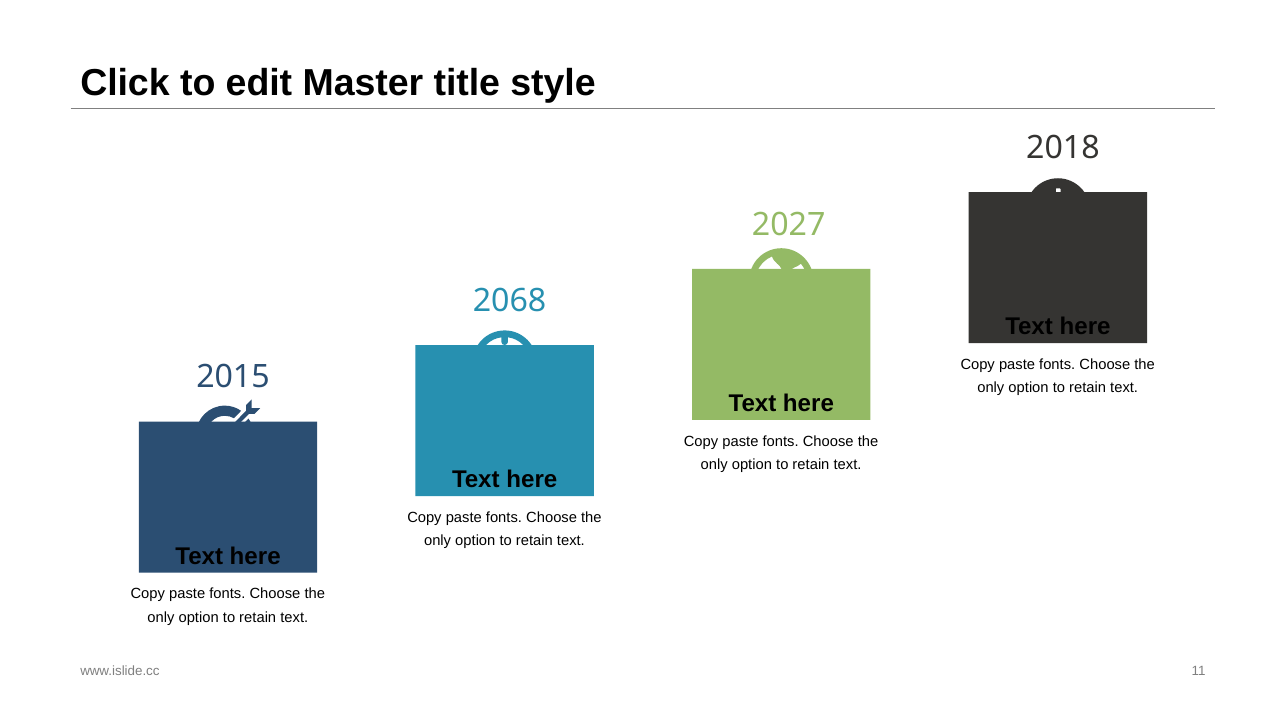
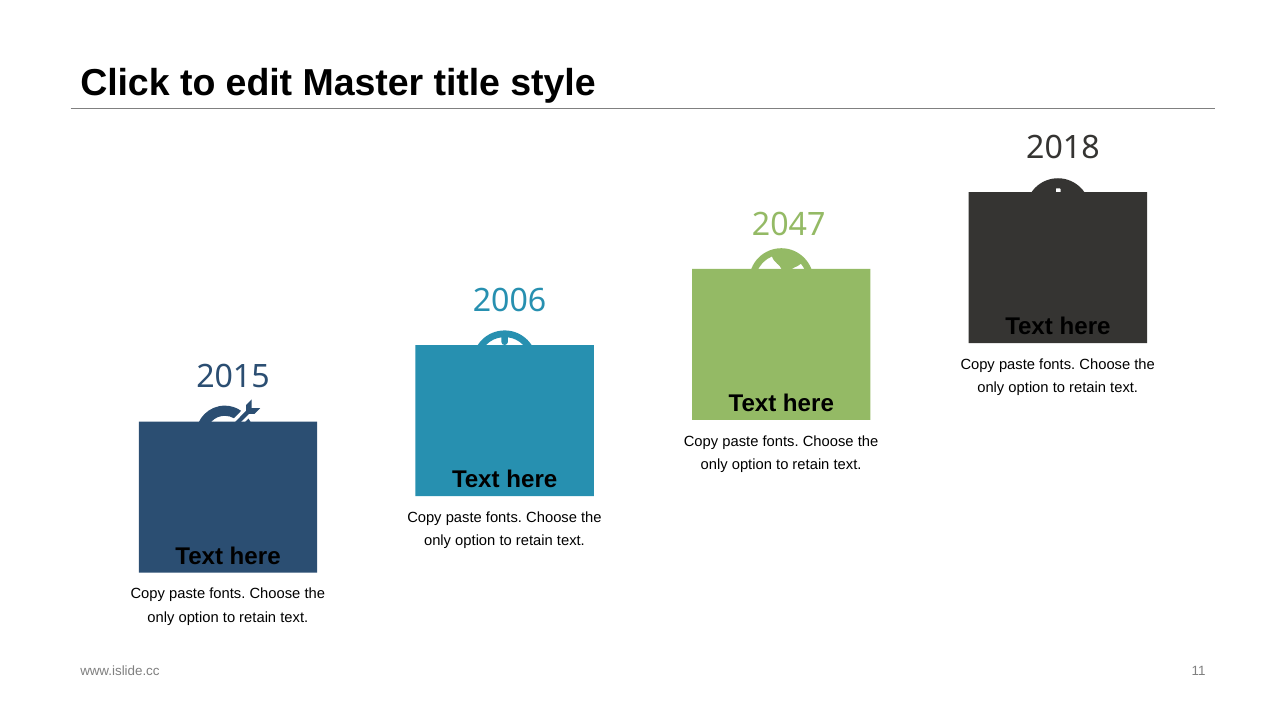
2027: 2027 -> 2047 (789, 224)
2068: 2068 -> 2006 (510, 301)
